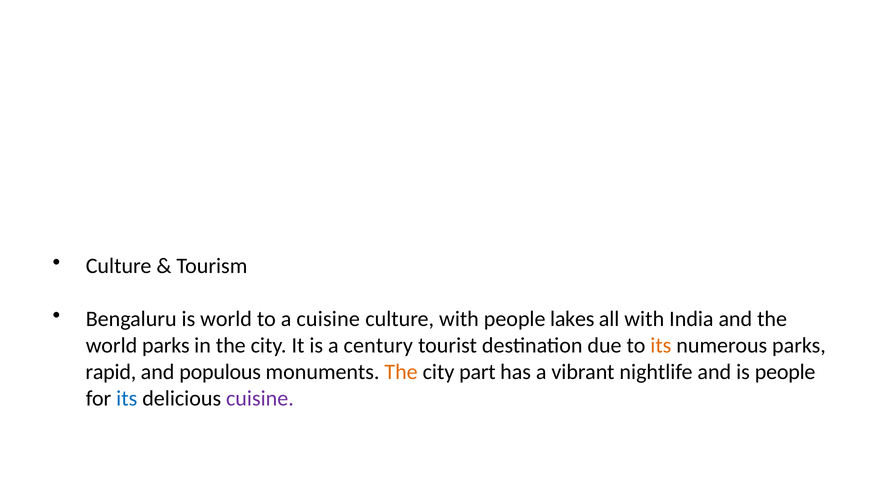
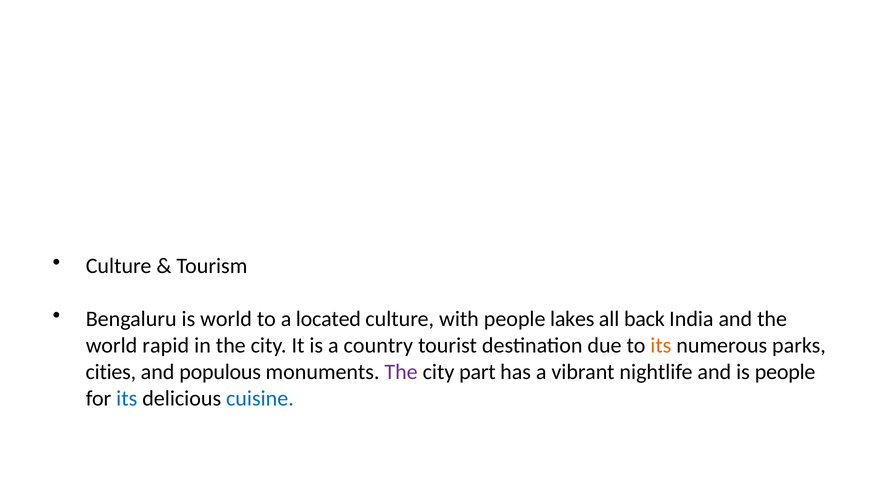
a cuisine: cuisine -> located (328, 319)
all with: with -> back (644, 319)
world parks: parks -> rapid (166, 345)
century: century -> country (378, 345)
rapid: rapid -> cities (111, 372)
The colour: orange -> purple (401, 372)
cuisine colour: purple -> blue (260, 398)
